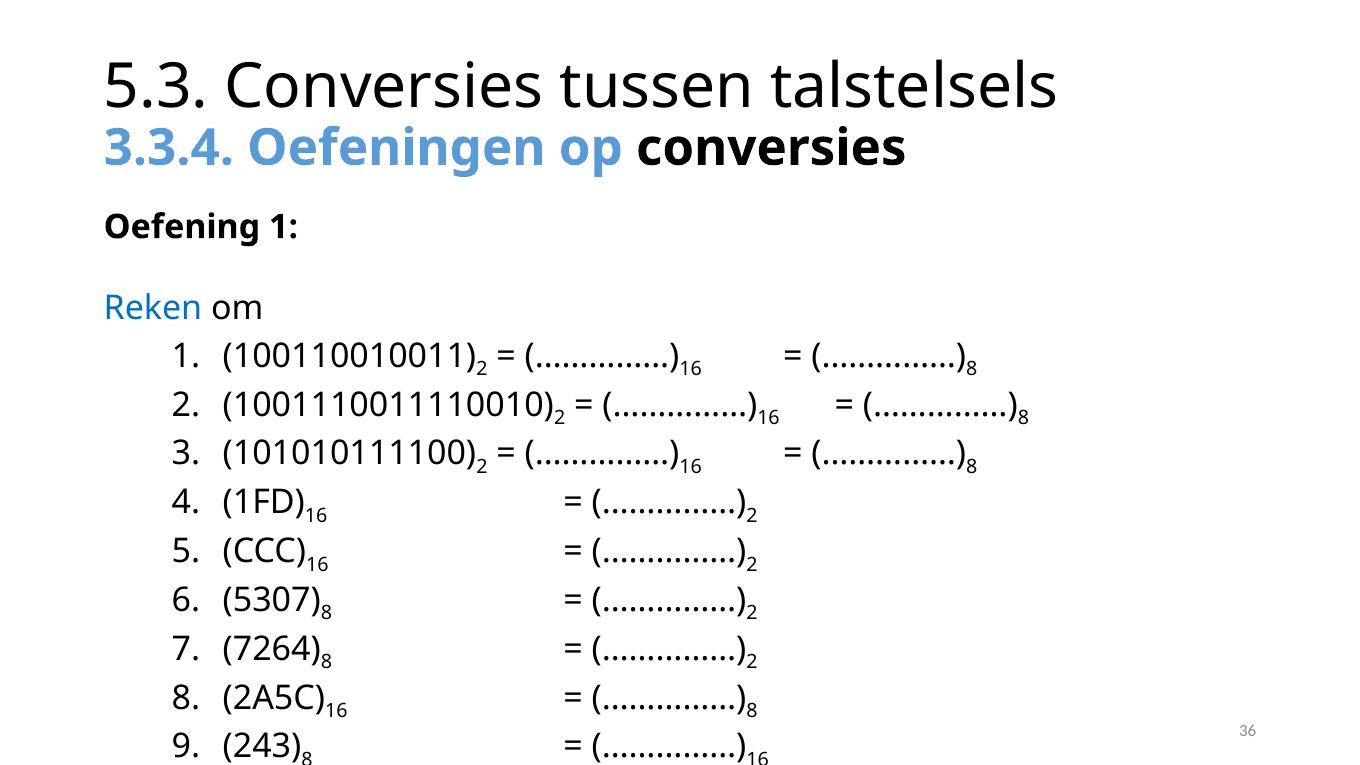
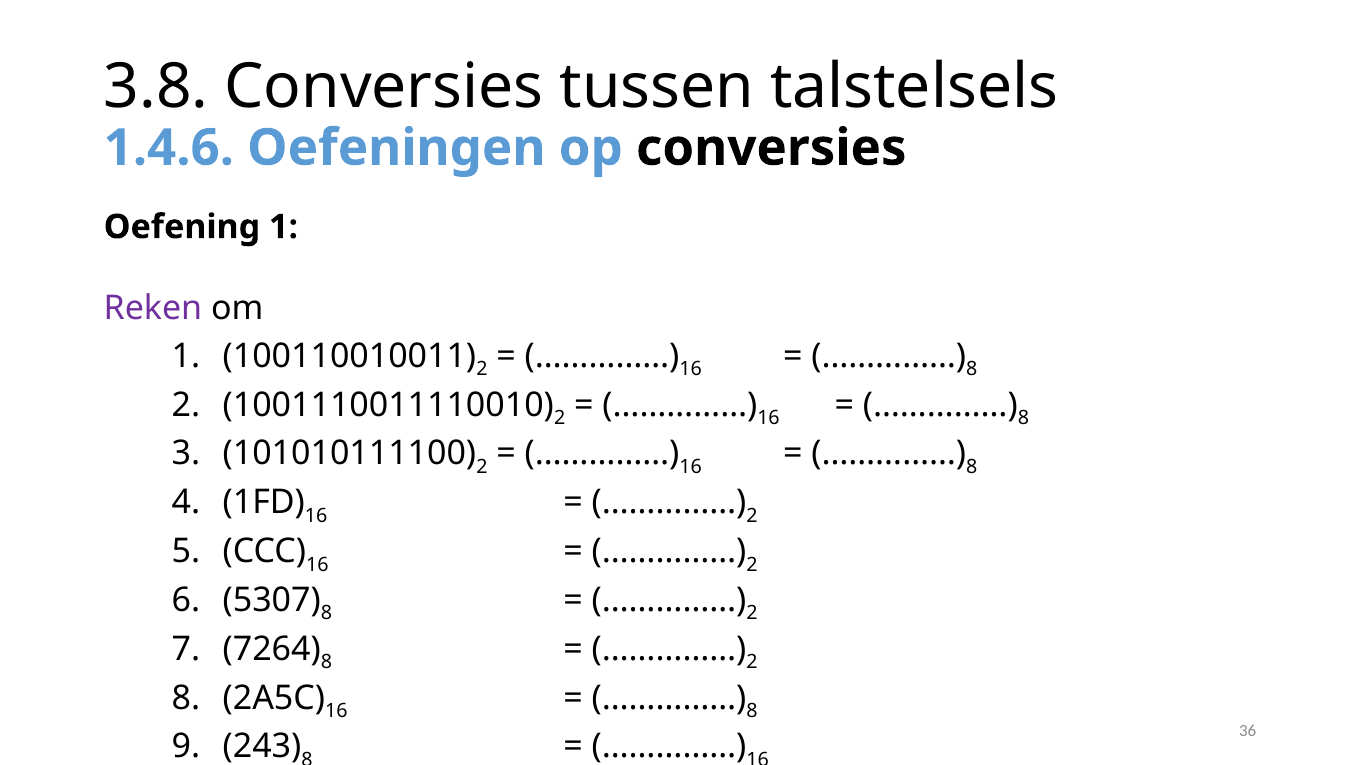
5.3: 5.3 -> 3.8 (156, 87)
3.3.4: 3.3.4 -> 1.4.6 (169, 148)
Reken colour: blue -> purple (153, 308)
